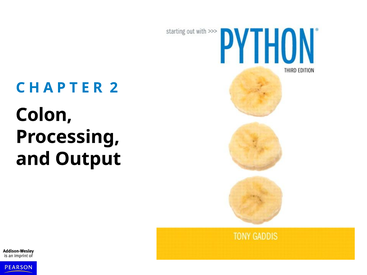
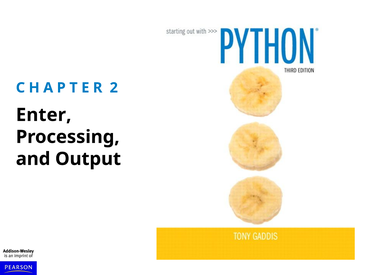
Colon: Colon -> Enter (44, 115)
